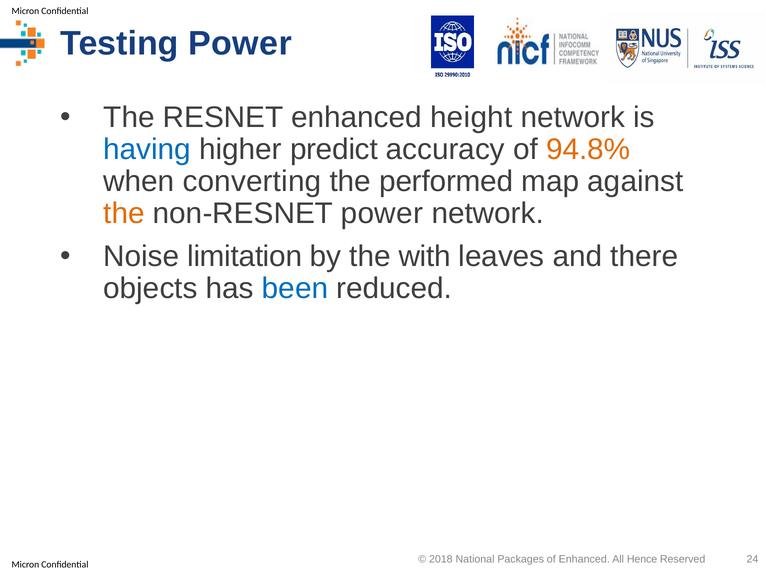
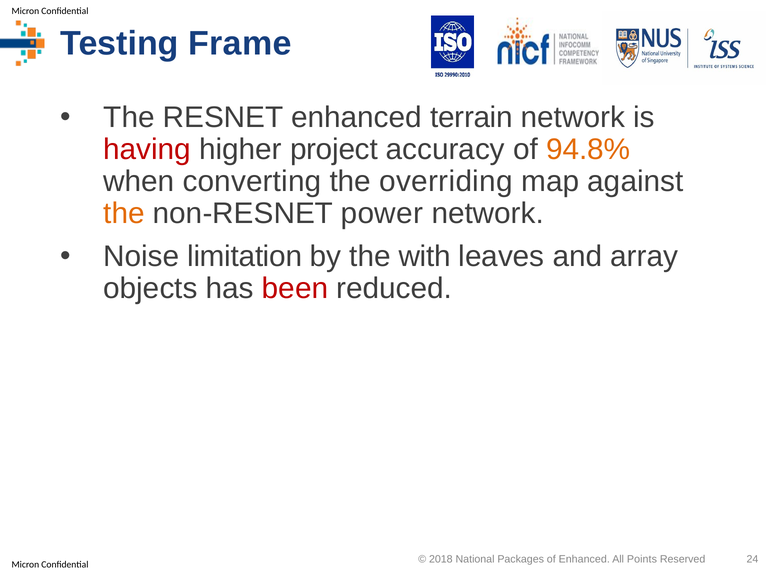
Testing Power: Power -> Frame (240, 44)
height: height -> terrain (471, 117)
having colour: blue -> red (147, 150)
predict: predict -> project (334, 150)
performed: performed -> overriding (446, 182)
there: there -> array (644, 257)
been colour: blue -> red (295, 289)
Hence: Hence -> Points (642, 560)
